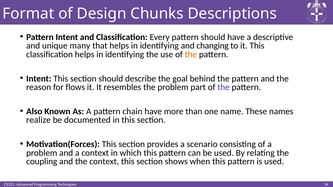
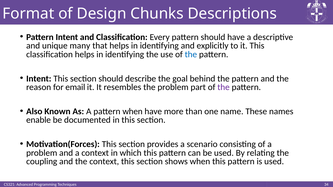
changing: changing -> explicitly (213, 46)
the colour: orange -> blue (191, 54)
flows: flows -> email (75, 87)
pattern chain: chain -> when (133, 112)
realize: realize -> enable (39, 120)
